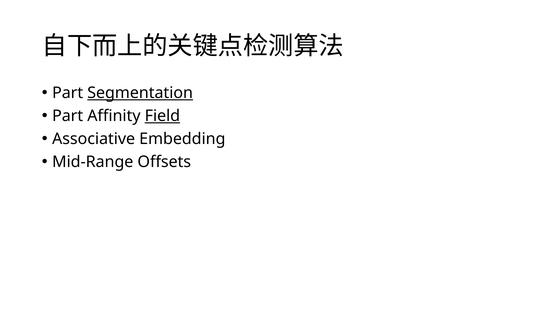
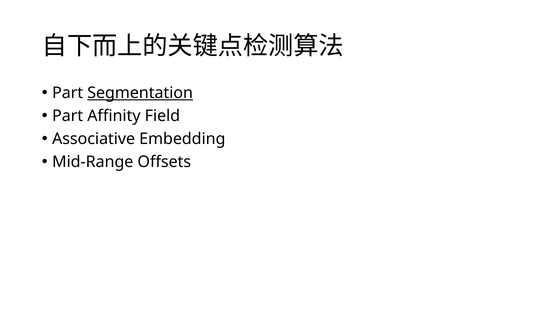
Field underline: present -> none (162, 116)
